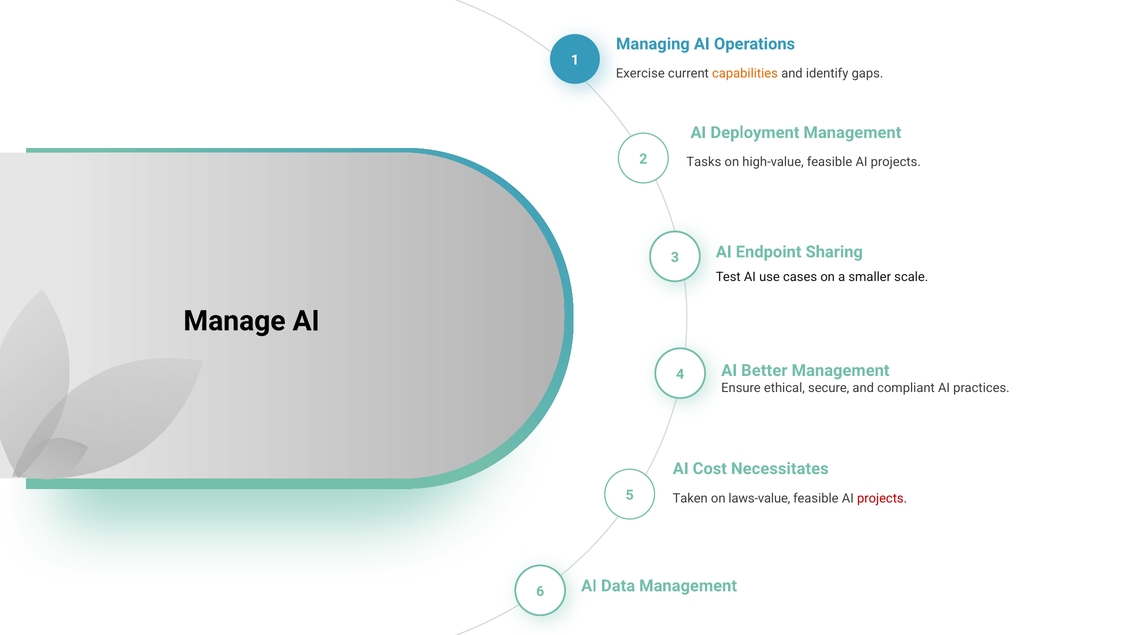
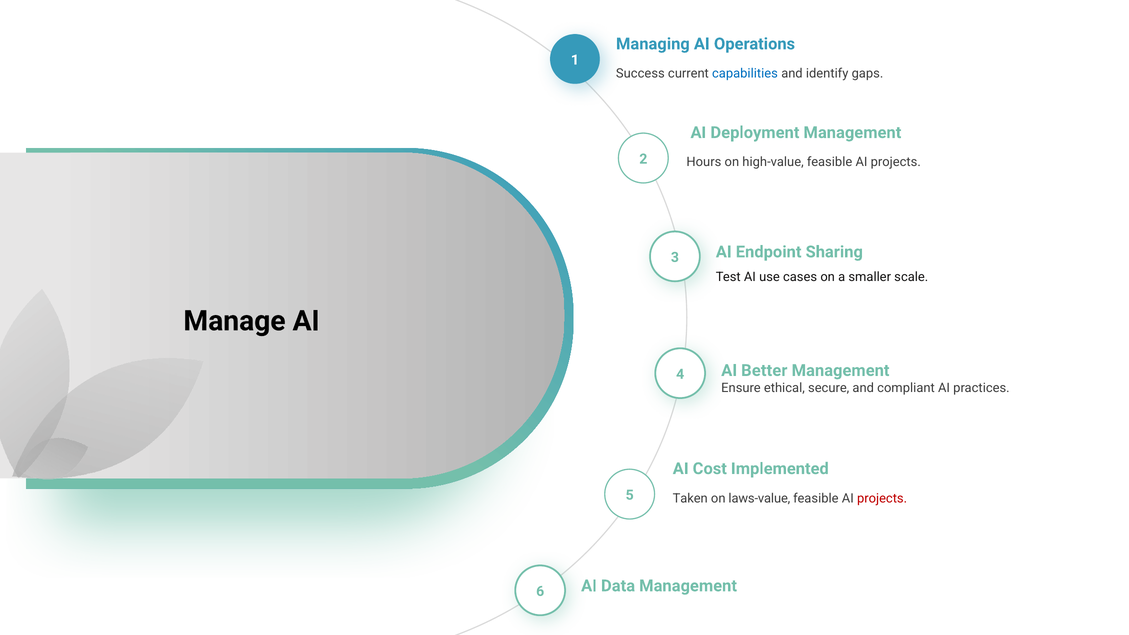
Exercise: Exercise -> Success (640, 74)
capabilities colour: orange -> blue (745, 74)
Tasks: Tasks -> Hours (704, 162)
Necessitates: Necessitates -> Implemented (780, 469)
